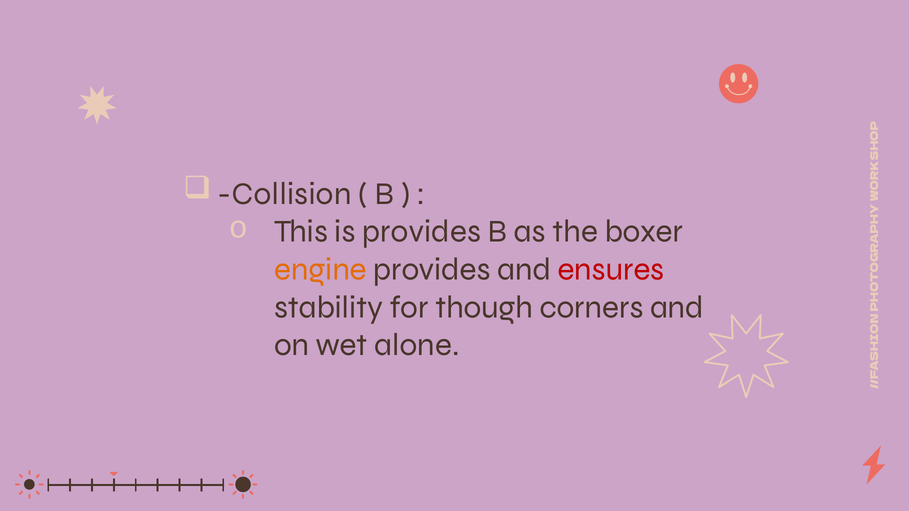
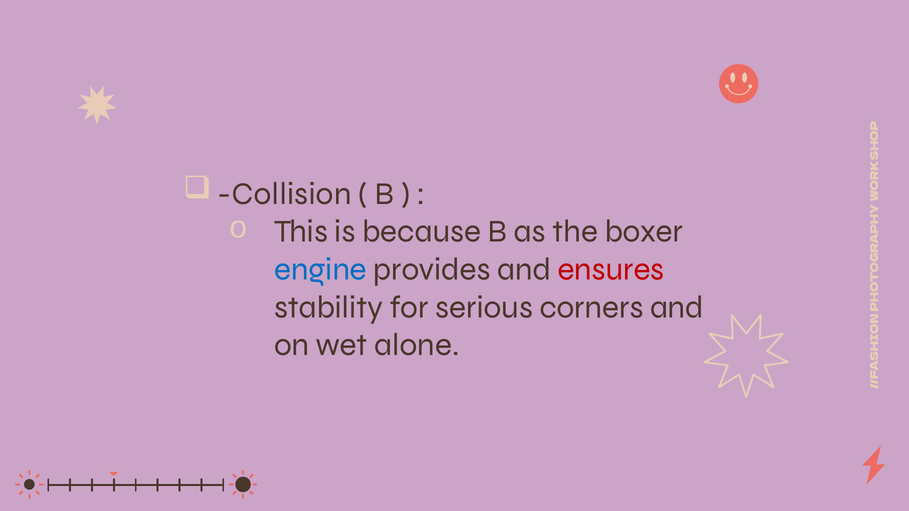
is provides: provides -> because (422, 232)
engine colour: orange -> blue (321, 269)
though: though -> serious (484, 307)
